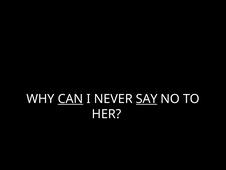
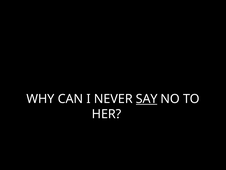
CAN underline: present -> none (70, 99)
